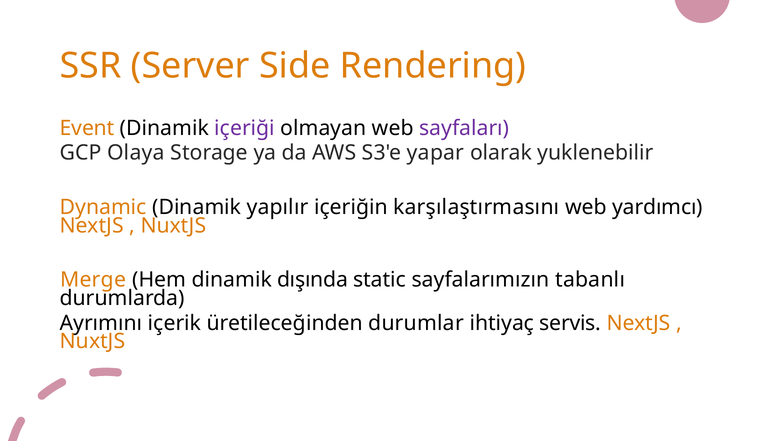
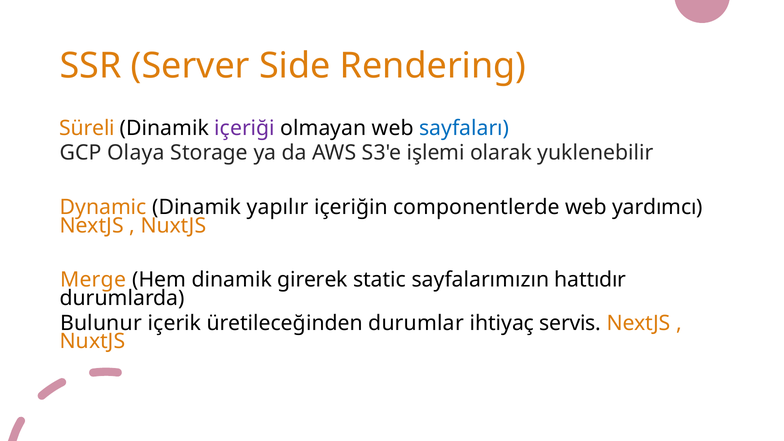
Event: Event -> Süreli (87, 128)
sayfaları colour: purple -> blue (464, 128)
yapar: yapar -> işlemi (436, 153)
karşılaştırmasını: karşılaştırmasını -> componentlerde (476, 207)
dışında: dışında -> girerek (313, 280)
tabanlı: tabanlı -> hattıdır (590, 280)
Ayrımını: Ayrımını -> Bulunur (101, 323)
